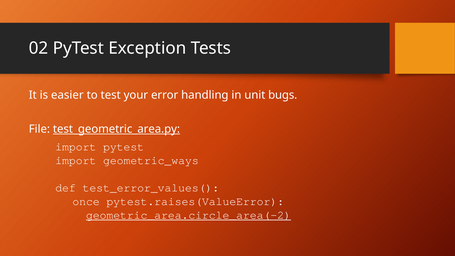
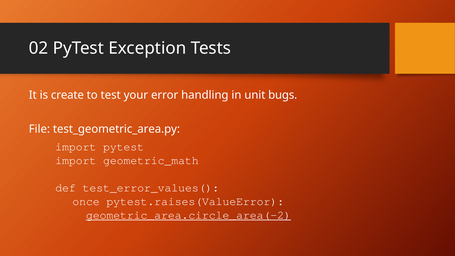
easier: easier -> create (67, 95)
test_geometric_area.py underline: present -> none (116, 129)
geometric_ways: geometric_ways -> geometric_math (151, 160)
